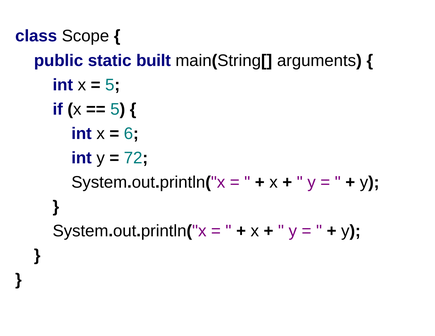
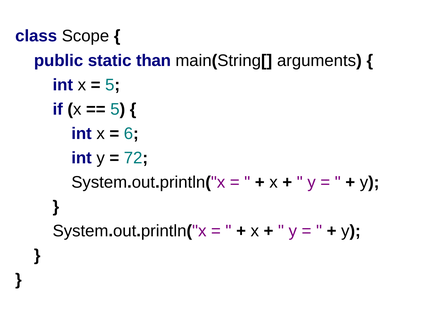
built: built -> than (154, 61)
